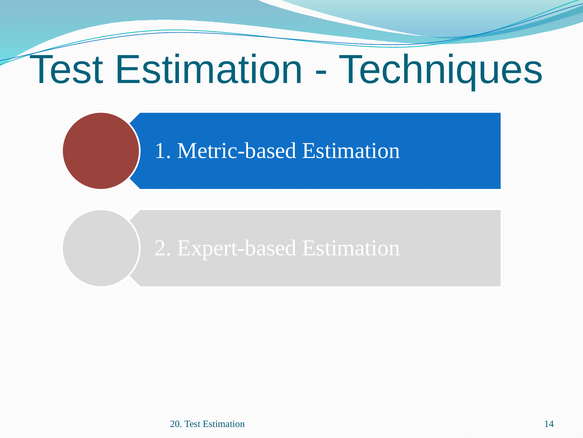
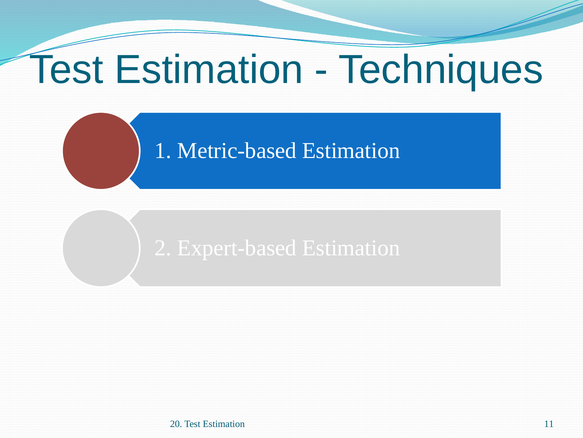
14: 14 -> 11 (549, 423)
